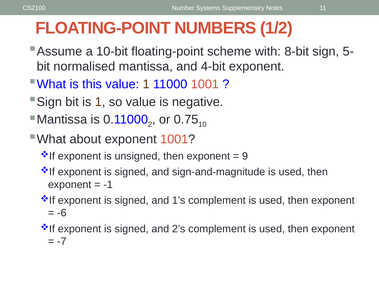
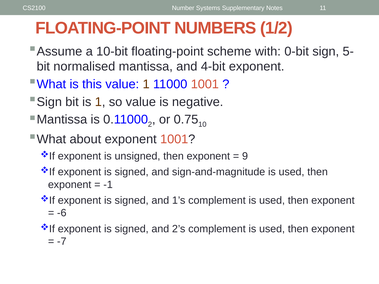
8-bit: 8-bit -> 0-bit (297, 51)
